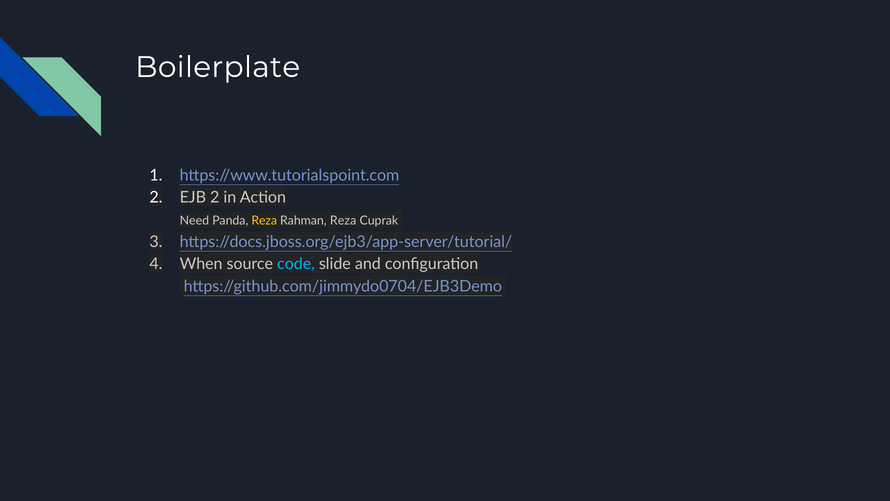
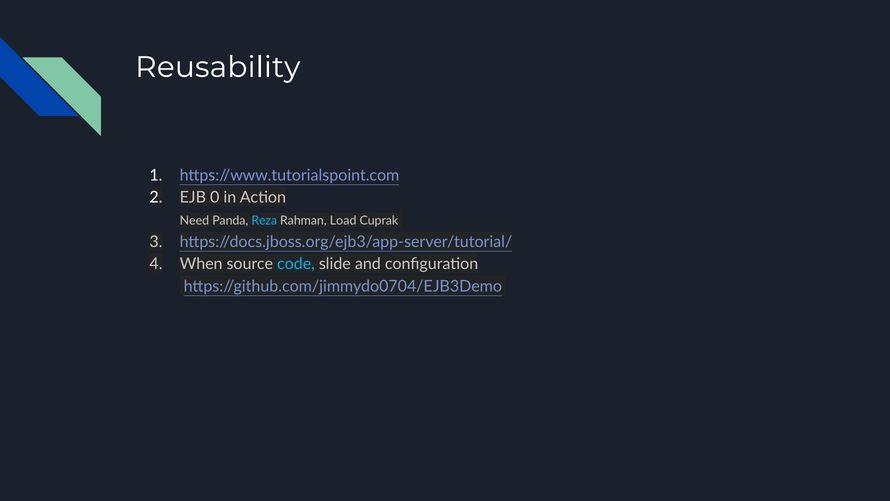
Boilerplate: Boilerplate -> Reusability (218, 67)
EJB 2: 2 -> 0 (215, 197)
Reza colour: yellow -> light blue (264, 221)
Rahman Reza: Reza -> Load (343, 221)
